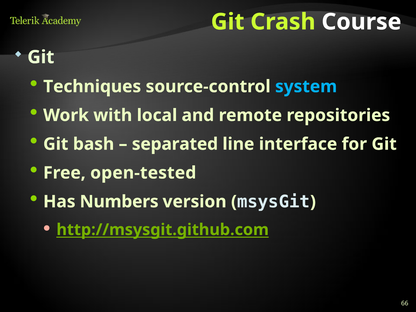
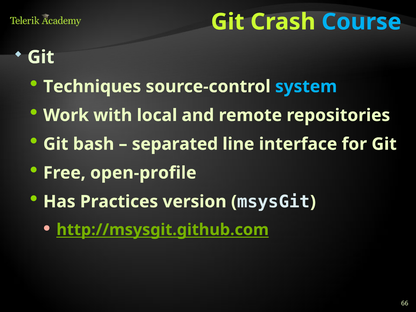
Course colour: white -> light blue (361, 22)
open-tested: open-tested -> open-profile (143, 173)
Numbers: Numbers -> Practices (119, 202)
